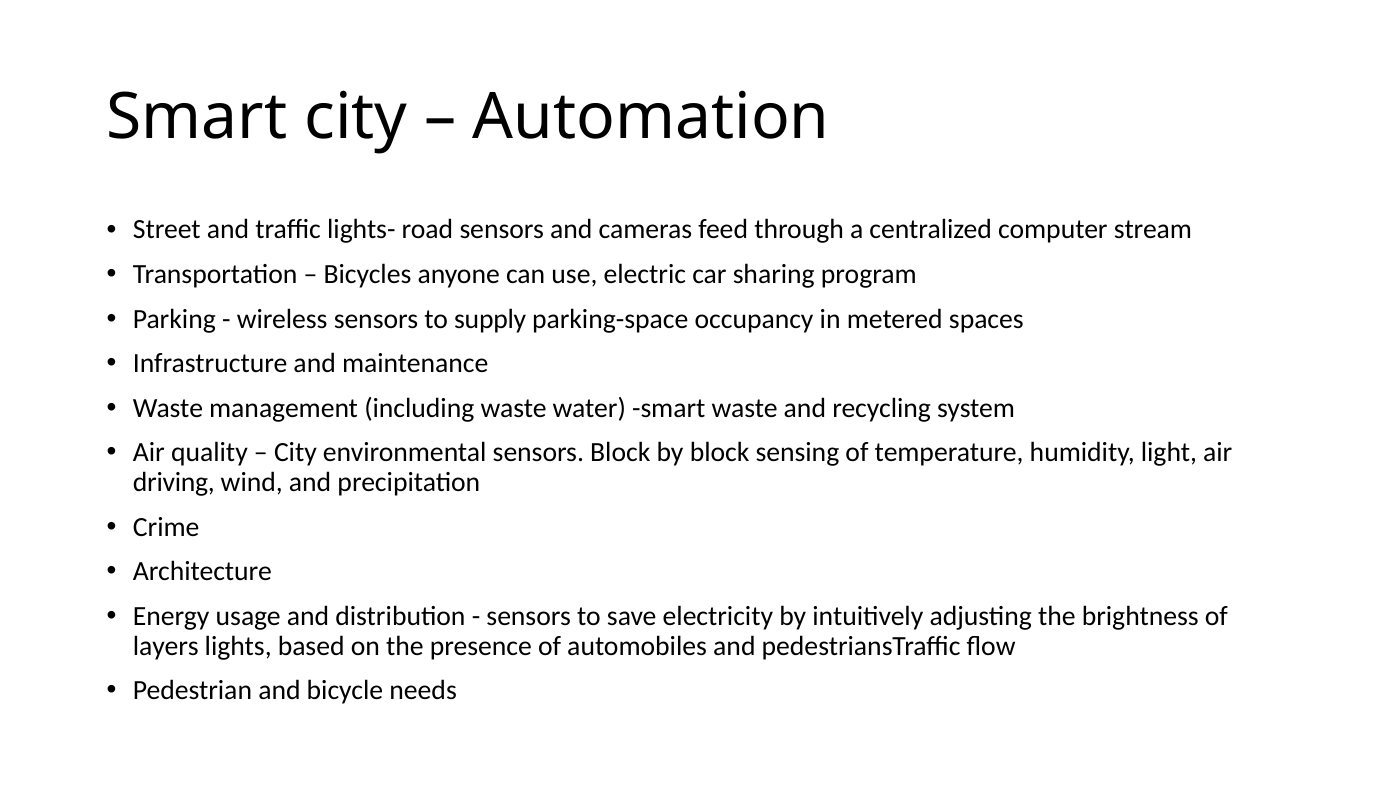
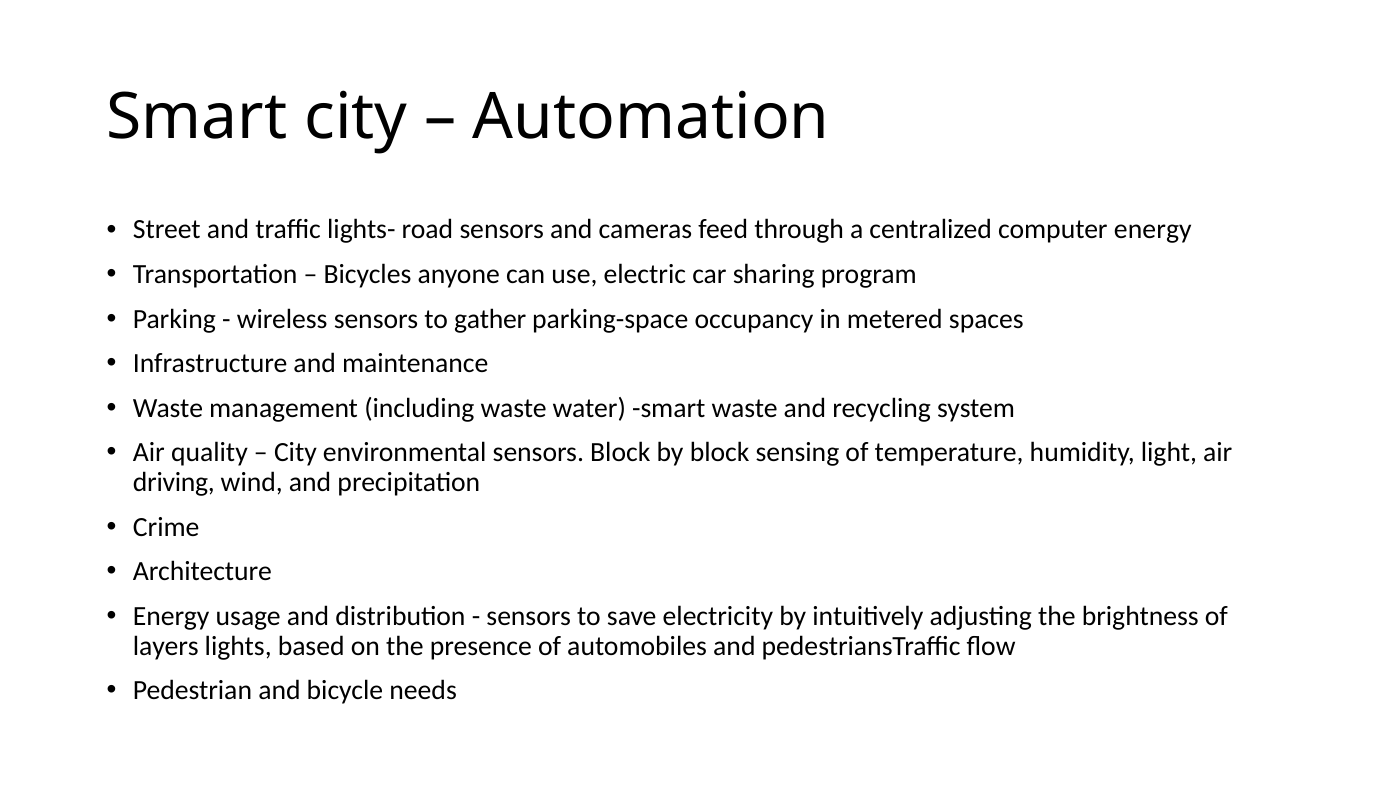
computer stream: stream -> energy (1153, 230)
supply: supply -> gather (490, 319)
